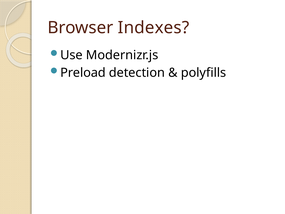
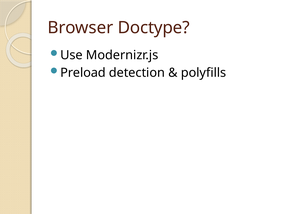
Indexes: Indexes -> Doctype (154, 28)
